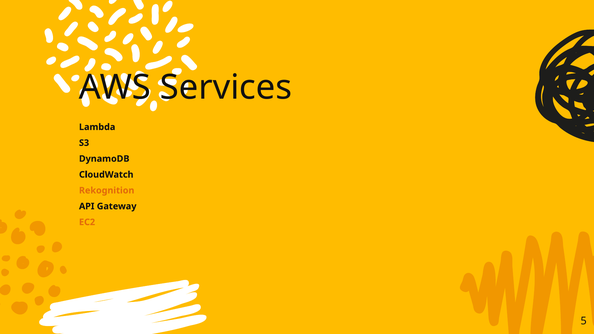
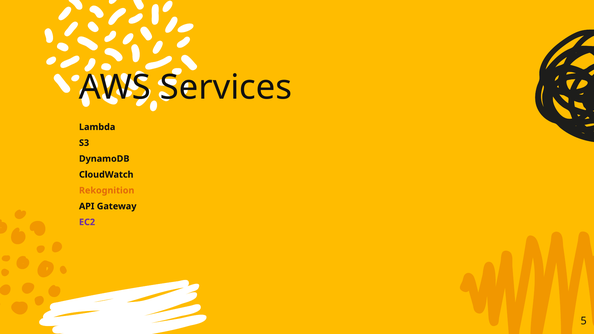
EC2 colour: orange -> purple (87, 222)
